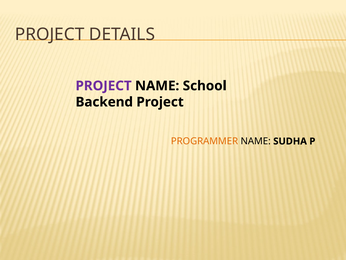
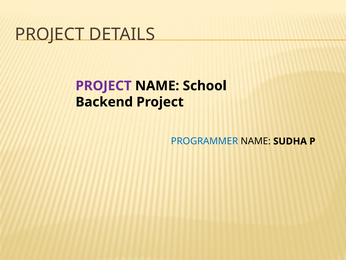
PROGRAMMER colour: orange -> blue (204, 141)
